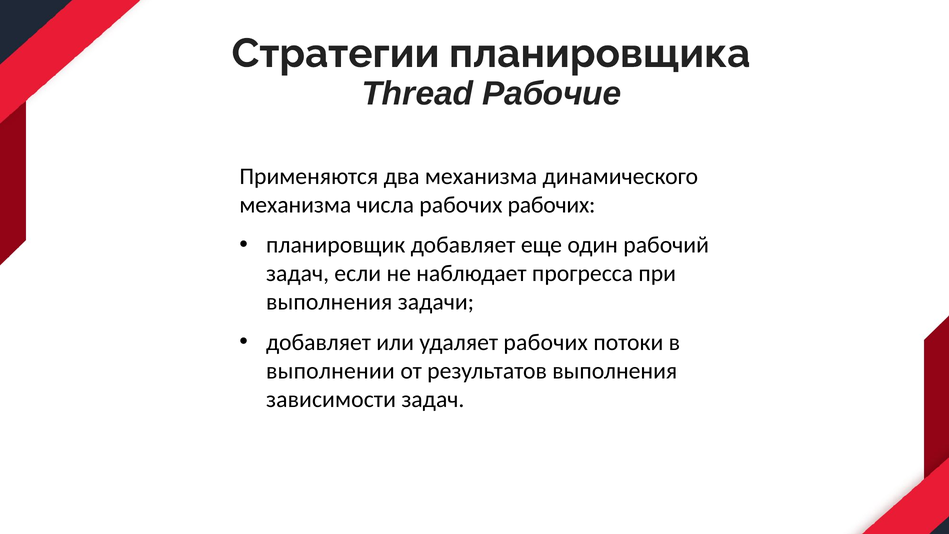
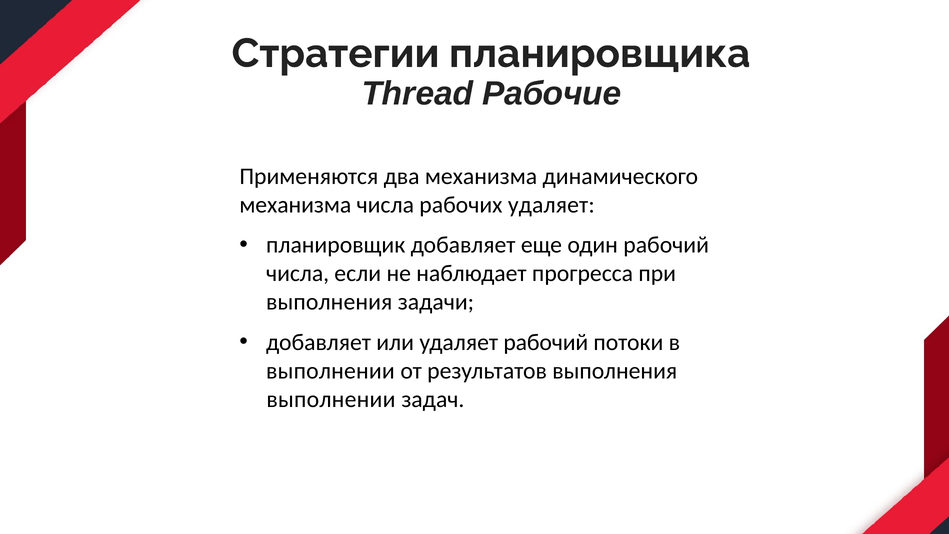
рабочих рабочих: рабочих -> удаляет (551, 205)
задач: задач -> числа (298, 274)
удаляет рабочих: рабочих -> рабочий (546, 342)
зависимости: зависимости -> выполнении (331, 399)
